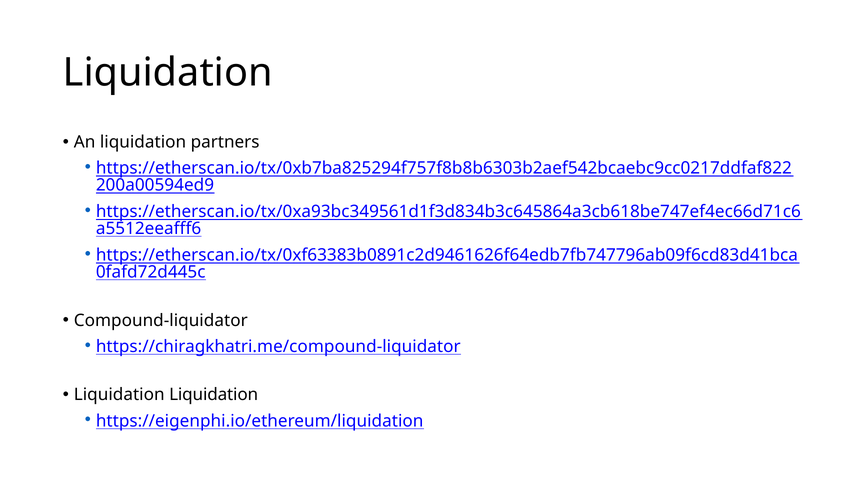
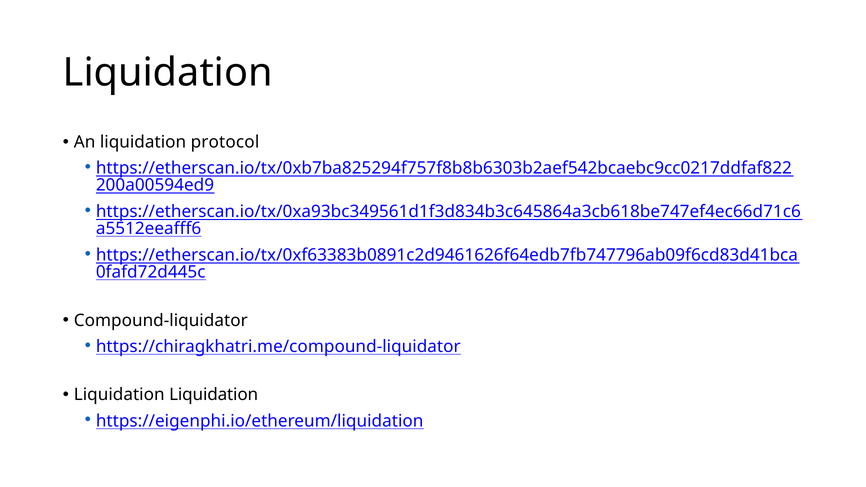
partners: partners -> protocol (225, 142)
